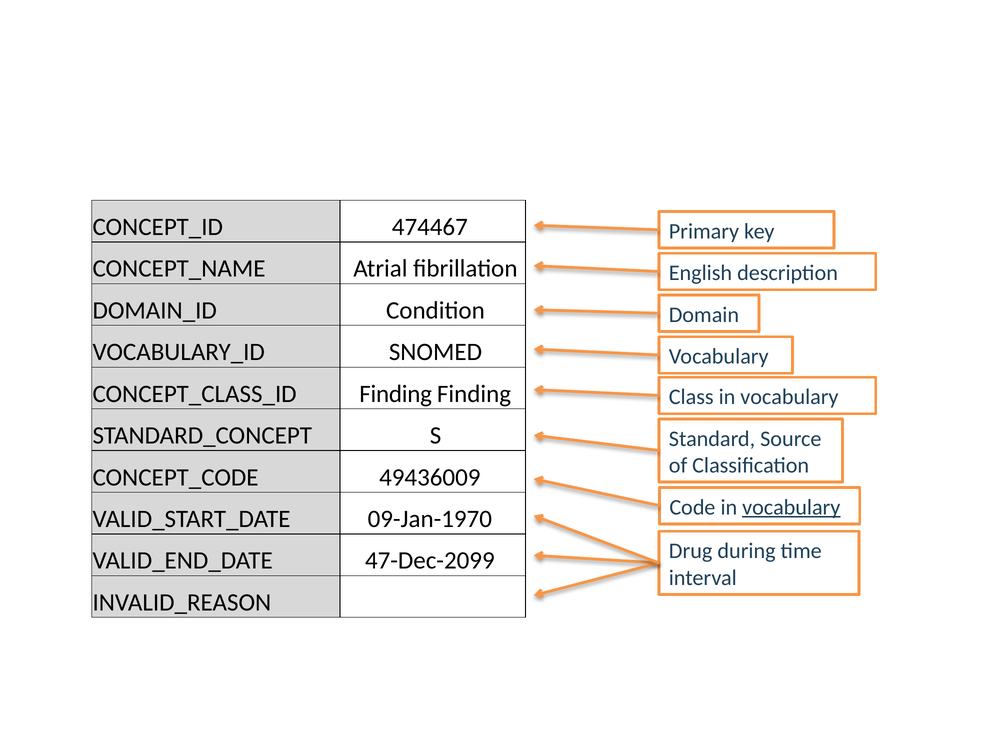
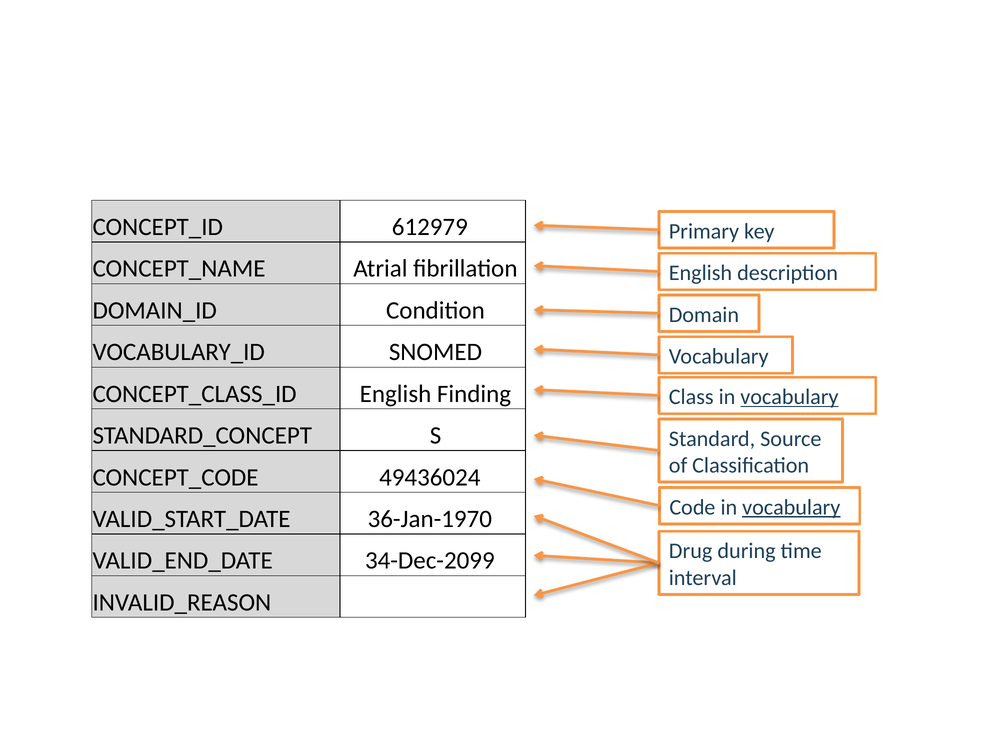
474467: 474467 -> 612979 (430, 227)
Finding: Finding -> English (395, 394)
vocabulary underline: none -> present (789, 397)
49436009: 49436009 -> 49436024 (430, 477)
09-Jan-1970: 09-Jan-1970 -> 36-Jan-1970 (430, 519)
47-Dec-2099: 47-Dec-2099 -> 34-Dec-2099 (430, 560)
